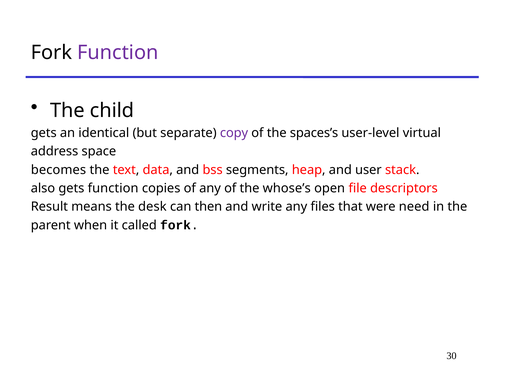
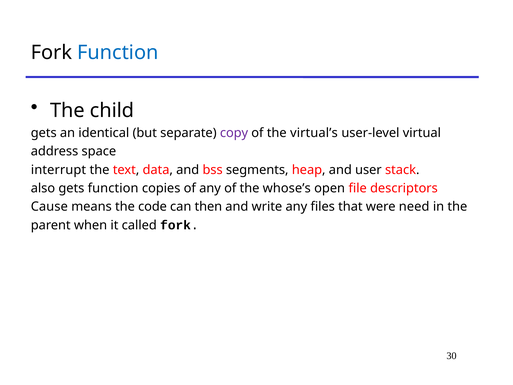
Function colour: purple -> blue (118, 53)
spaces’s: spaces’s -> virtual’s (314, 133)
becomes: becomes -> interrupt (58, 170)
Result: Result -> Cause (49, 207)
desk: desk -> code (153, 207)
